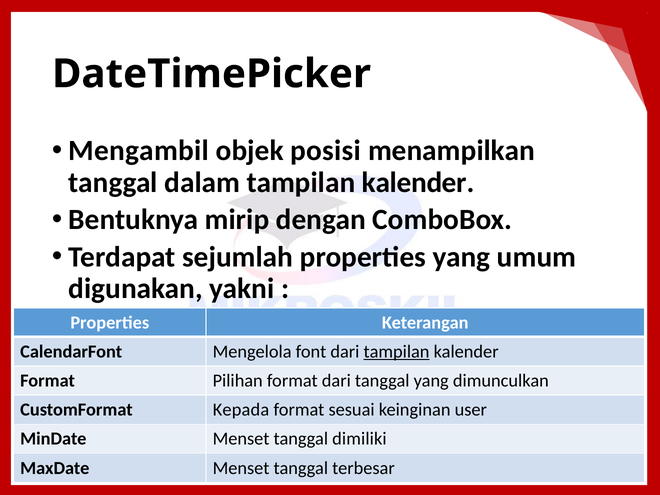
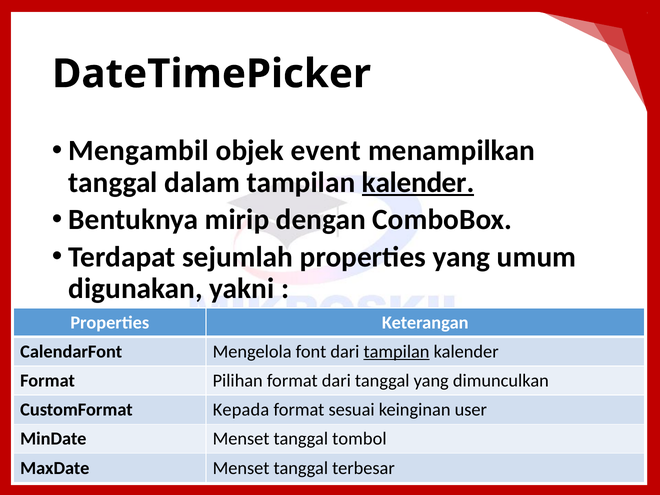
posisi: posisi -> event (326, 151)
kalender underline: none -> present (418, 182)
dimiliki: dimiliki -> tombol (359, 439)
